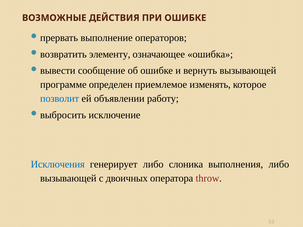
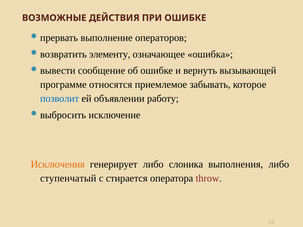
определен: определен -> относятся (111, 85)
изменять: изменять -> забывать (210, 85)
Исключения colour: blue -> orange (58, 164)
вызывающей: вызывающей -> ступенчатый (68, 178)
двоичных: двоичных -> стирается (127, 178)
